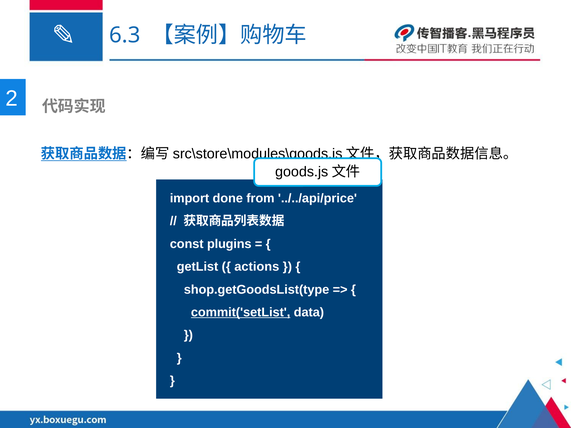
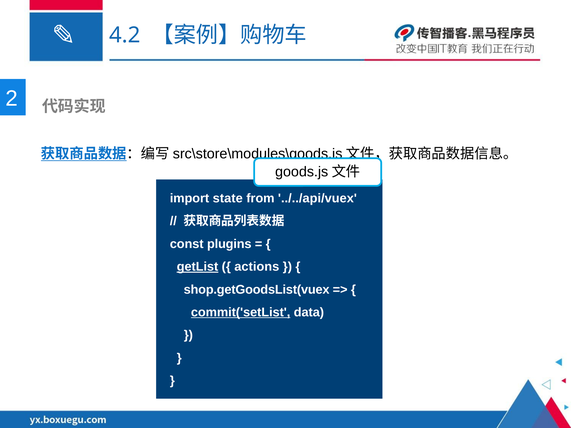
6.3: 6.3 -> 4.2 (125, 35)
done: done -> state (228, 198)
../../api/price: ../../api/price -> ../../api/vuex (317, 198)
getList underline: none -> present (198, 267)
shop.getGoodsList(type: shop.getGoodsList(type -> shop.getGoodsList(vuex (257, 290)
